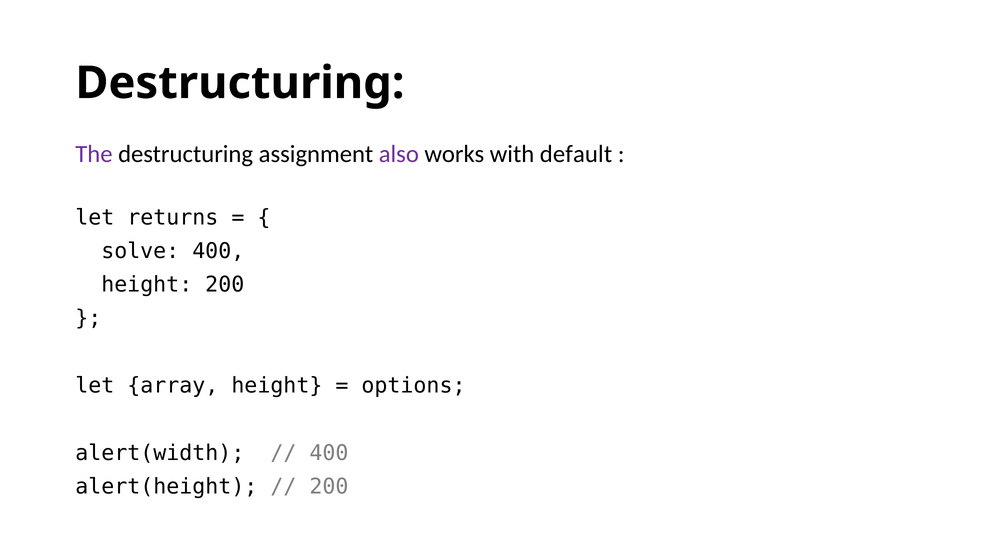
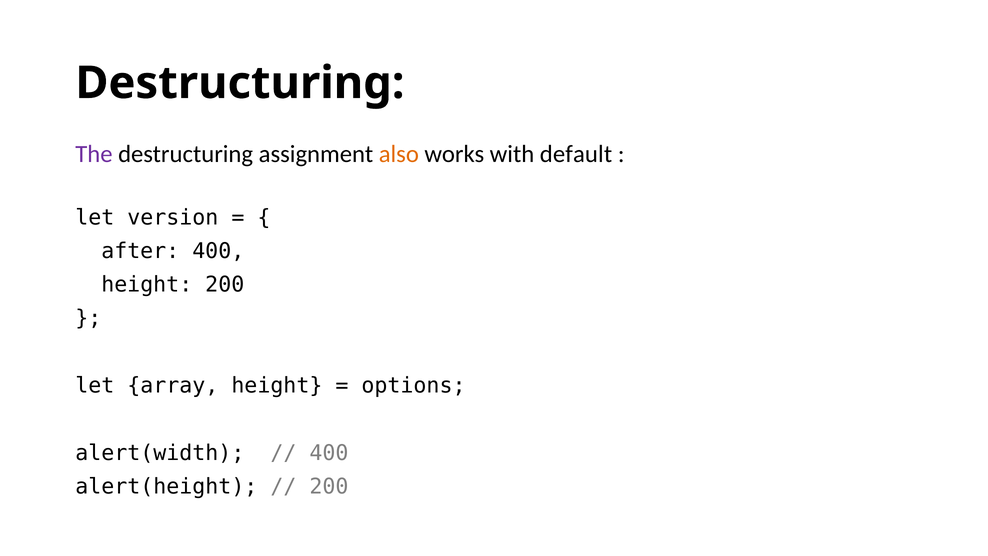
also colour: purple -> orange (399, 154)
returns: returns -> version (173, 217)
solve: solve -> after (140, 251)
